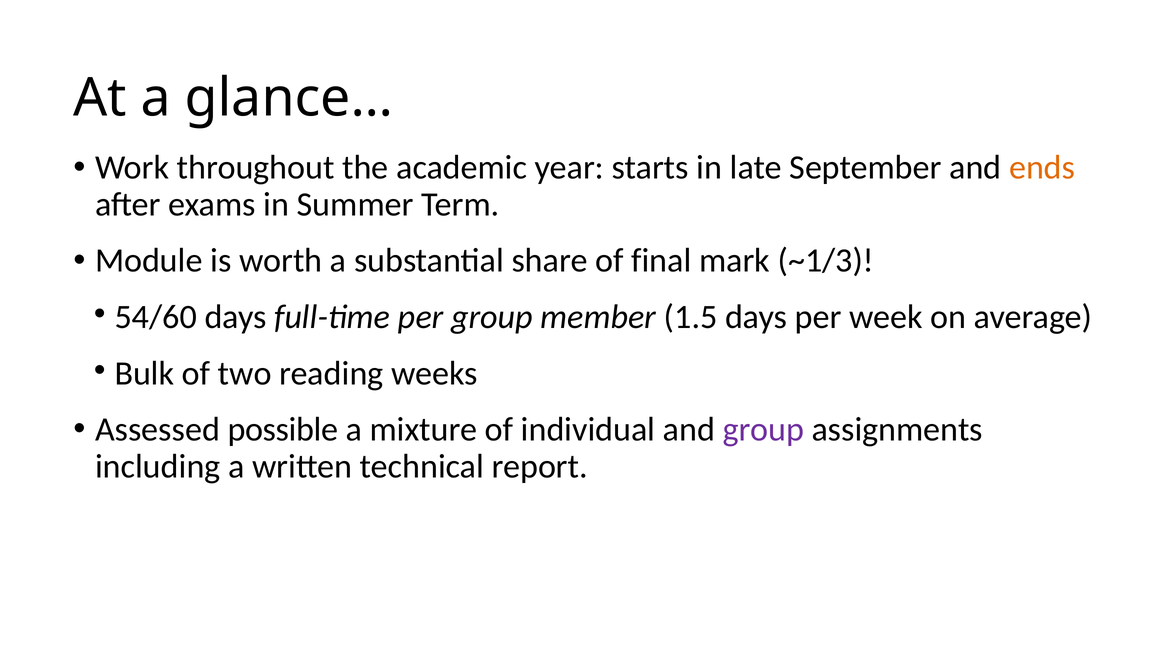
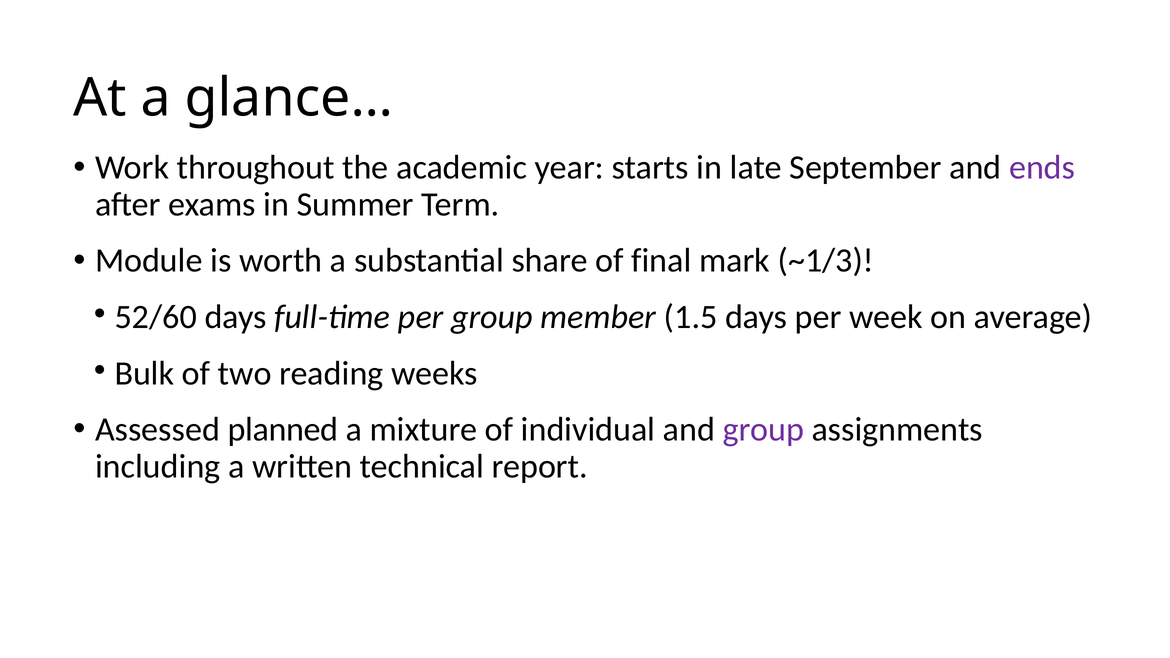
ends colour: orange -> purple (1042, 168)
54/60: 54/60 -> 52/60 (156, 317)
possible: possible -> planned (283, 430)
